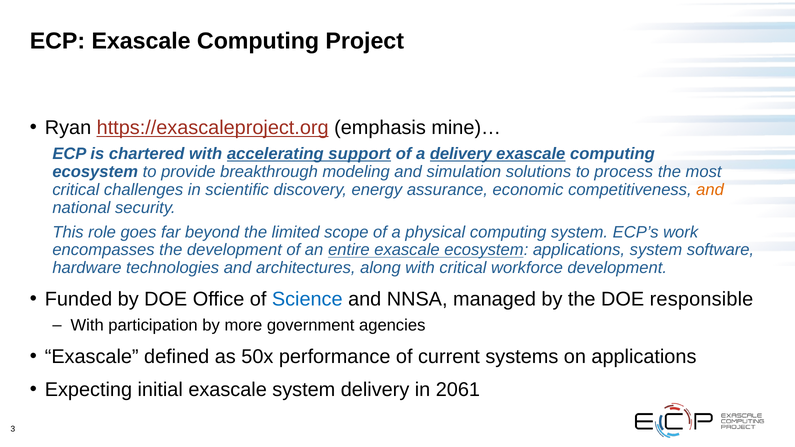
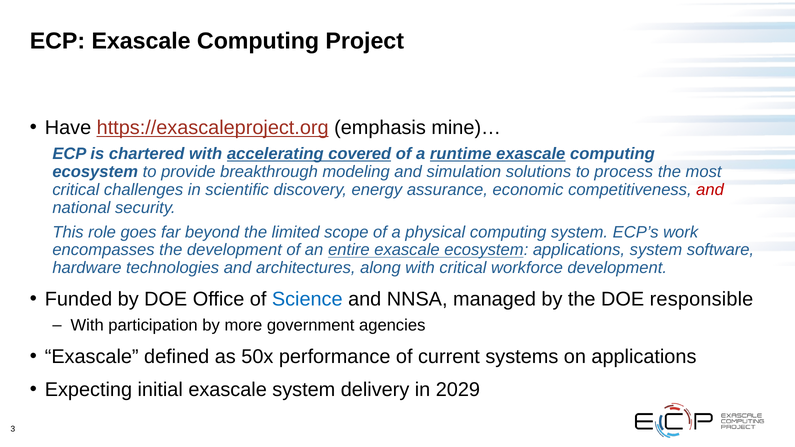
Ryan: Ryan -> Have (68, 128)
support: support -> covered (360, 154)
a delivery: delivery -> runtime (461, 154)
and colour: orange -> red (710, 190)
2061: 2061 -> 2029 (458, 390)
